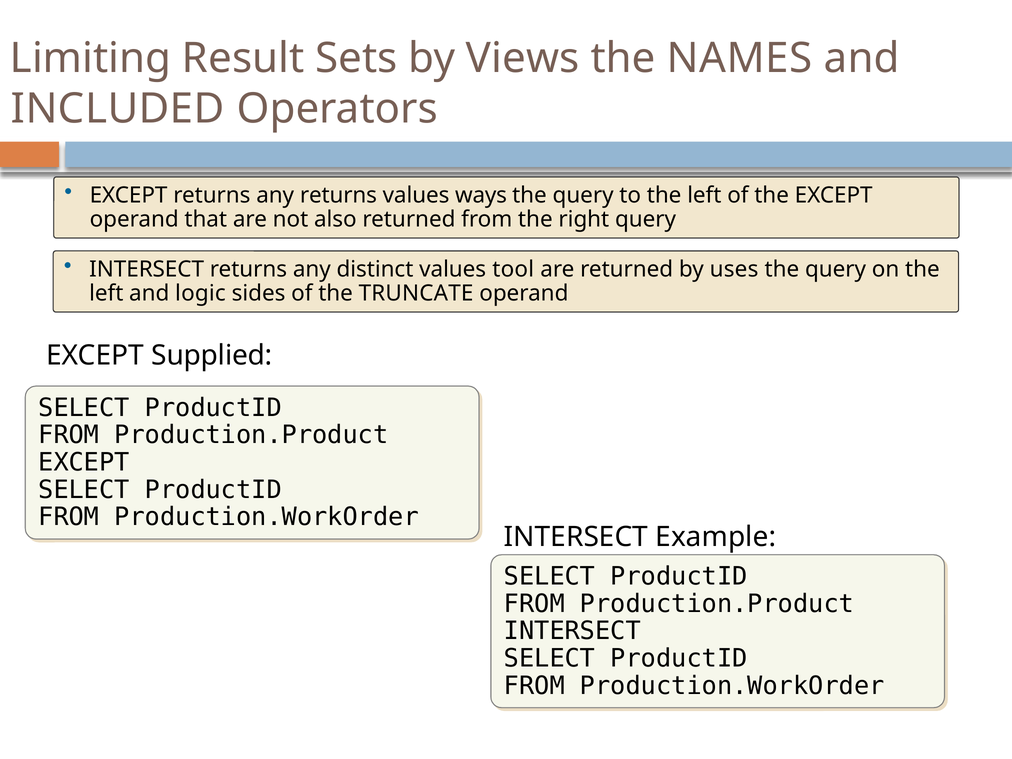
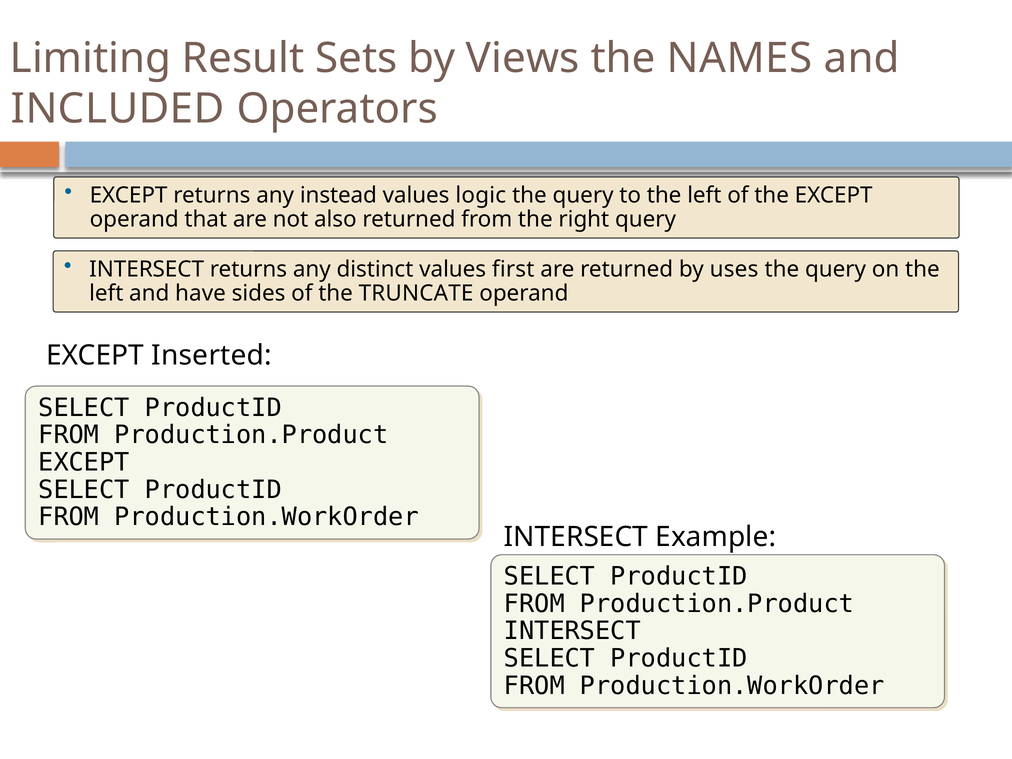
any returns: returns -> instead (338, 195)
ways: ways -> logic (481, 195)
tool: tool -> first (513, 269)
logic: logic -> have (201, 293)
Supplied: Supplied -> Inserted (212, 356)
